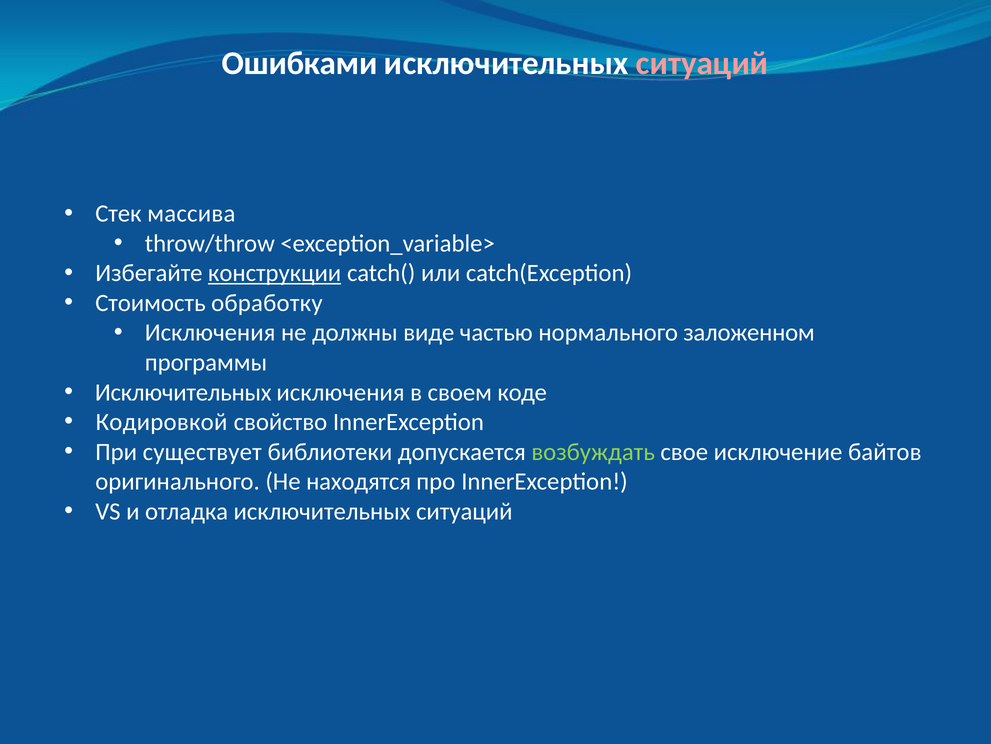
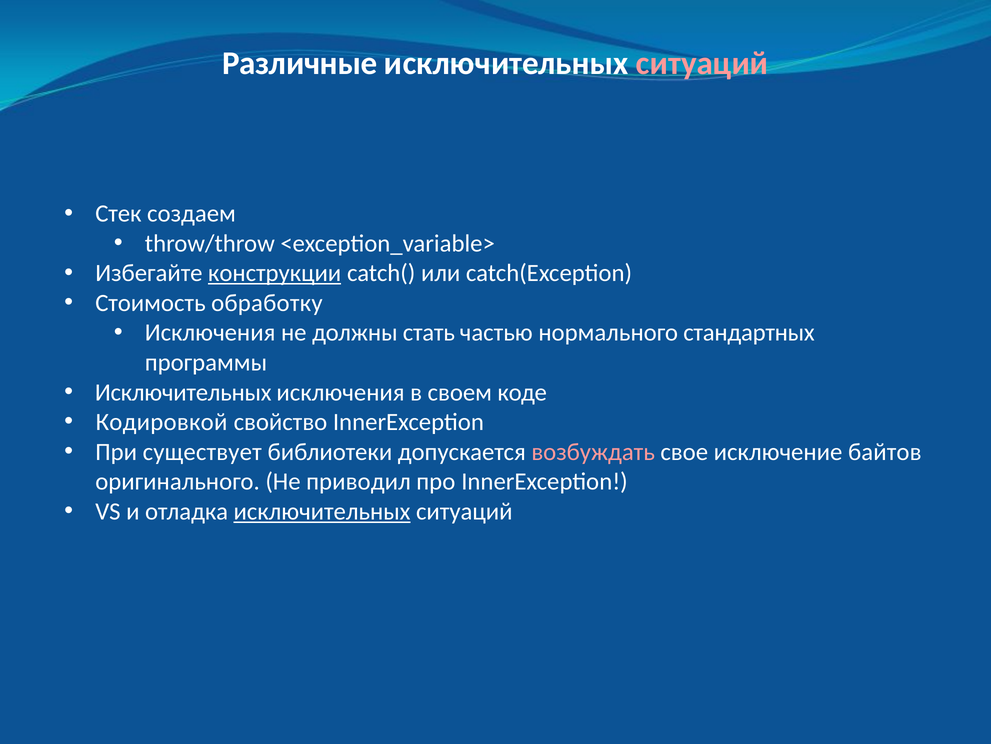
Ошибками: Ошибками -> Различные (300, 63)
массива: массива -> создаем (191, 214)
виде: виде -> стать (429, 332)
заложенном: заложенном -> стандартных (749, 332)
возбуждать colour: light green -> pink (593, 451)
находятся: находятся -> приводил (358, 481)
исключительных underline: none -> present (322, 511)
